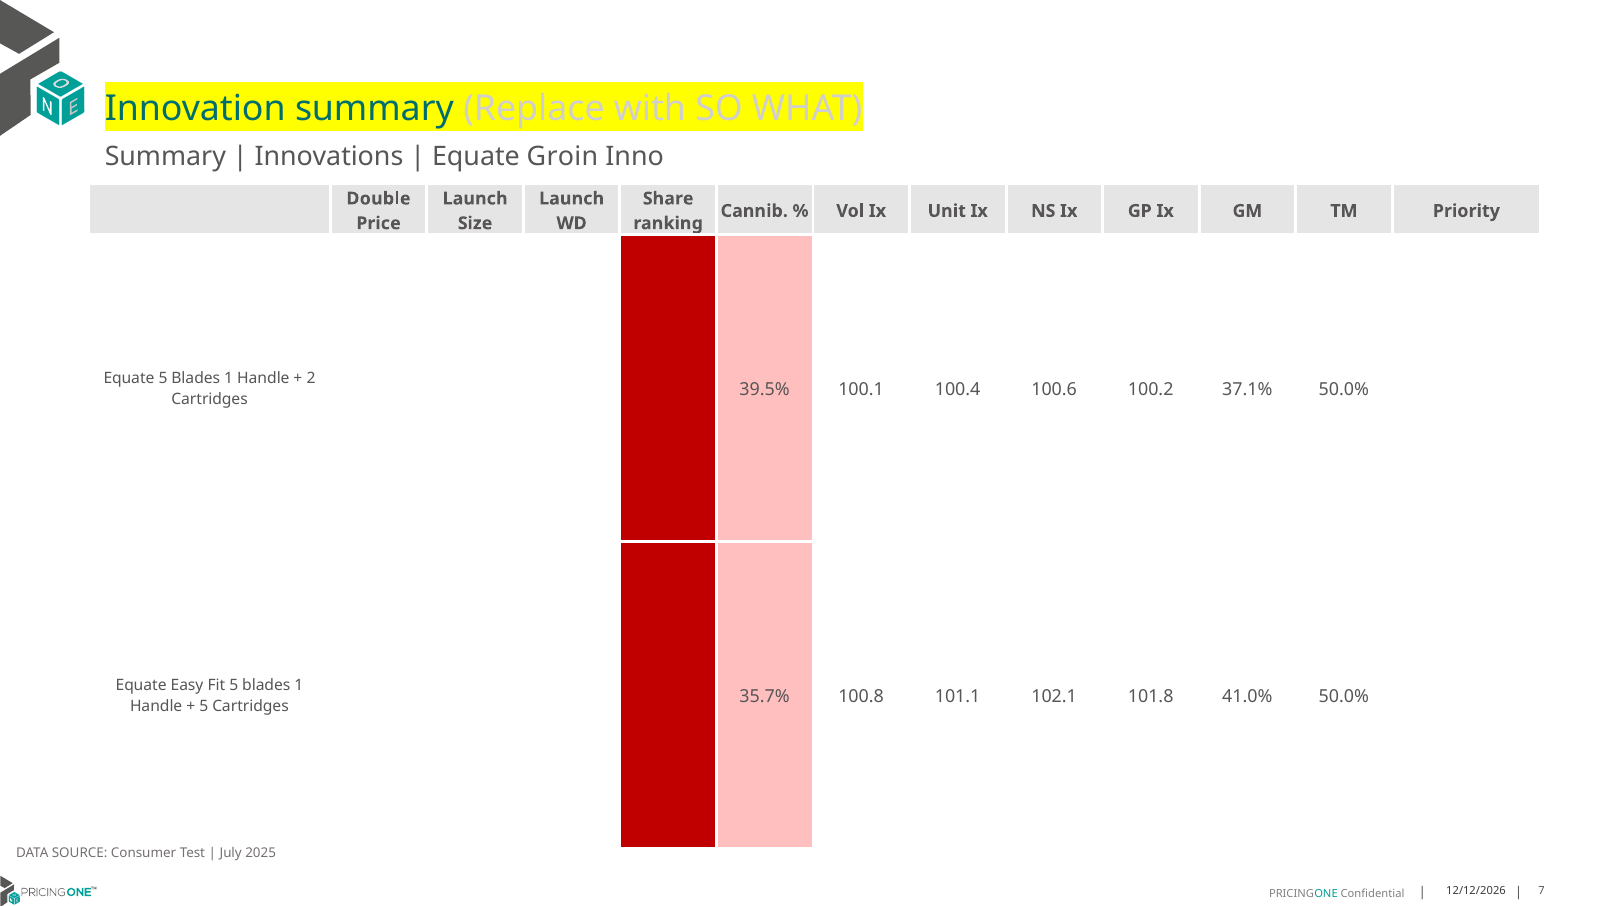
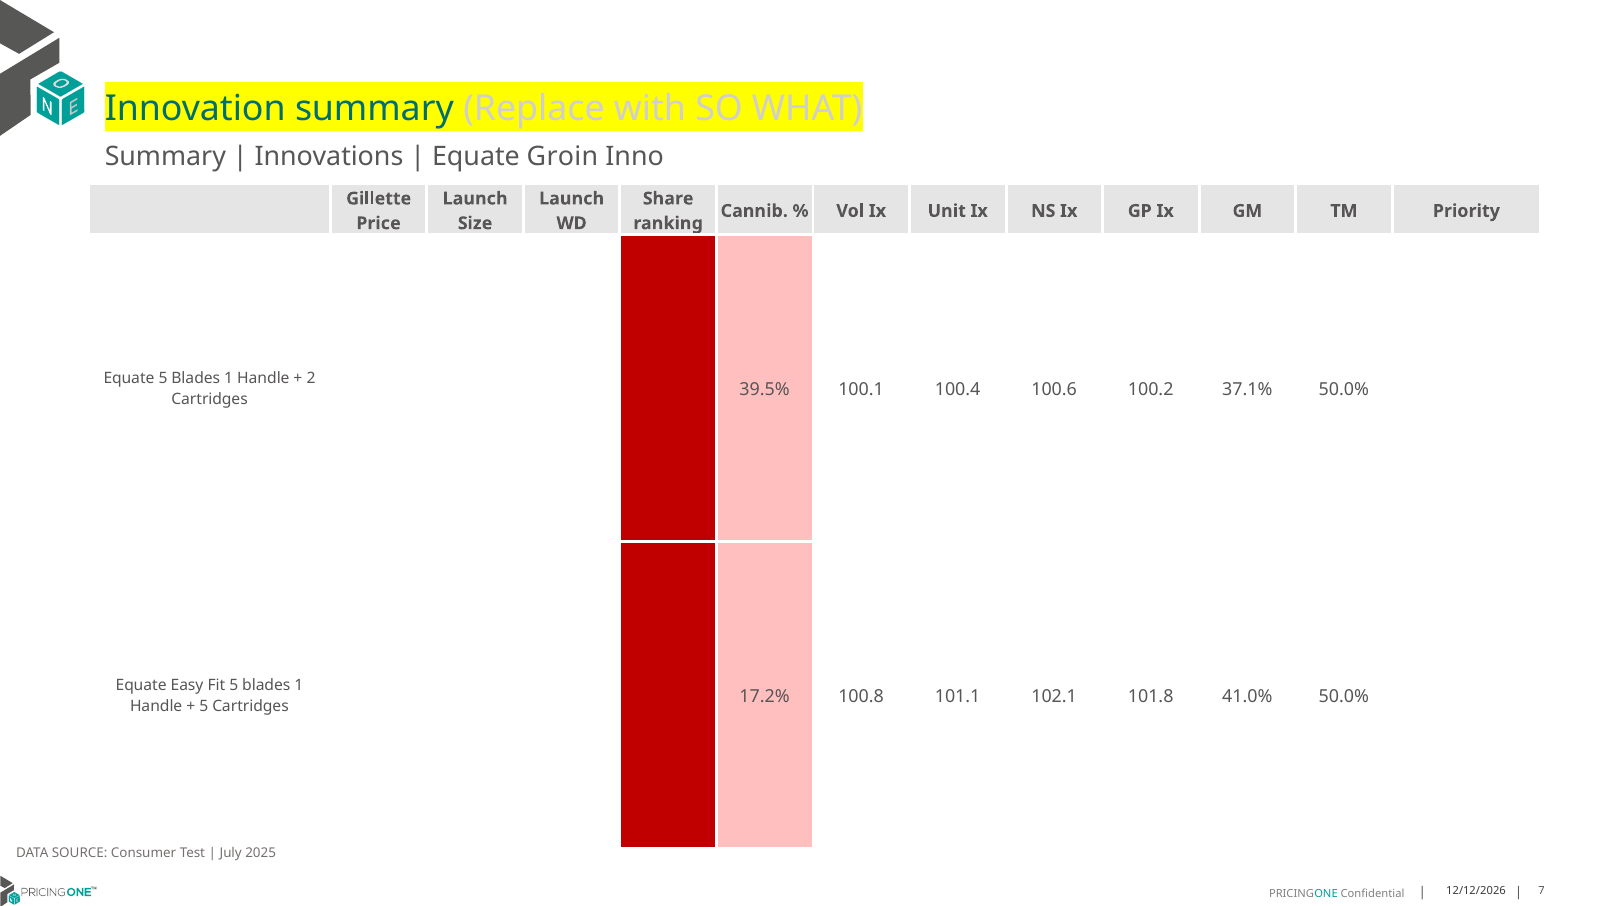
Double: Double -> Gillette (379, 199)
35.7%: 35.7% -> 17.2% (765, 696)
